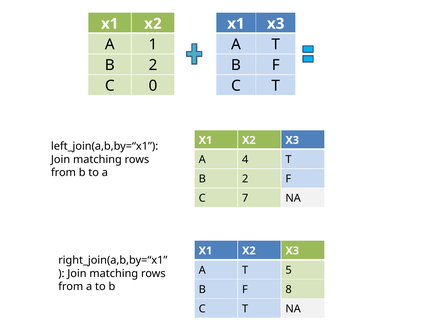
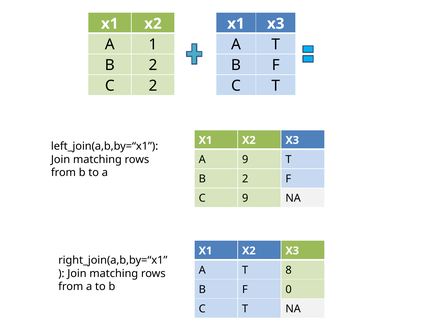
C 0: 0 -> 2 (153, 86)
A 4: 4 -> 9 (245, 160)
C 7: 7 -> 9 (245, 198)
5: 5 -> 8 (289, 270)
8: 8 -> 0 (289, 290)
